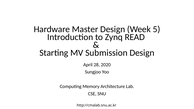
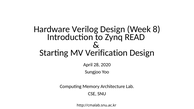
Master: Master -> Verilog (85, 29)
5: 5 -> 8 (157, 29)
Submission: Submission -> Verification (106, 53)
